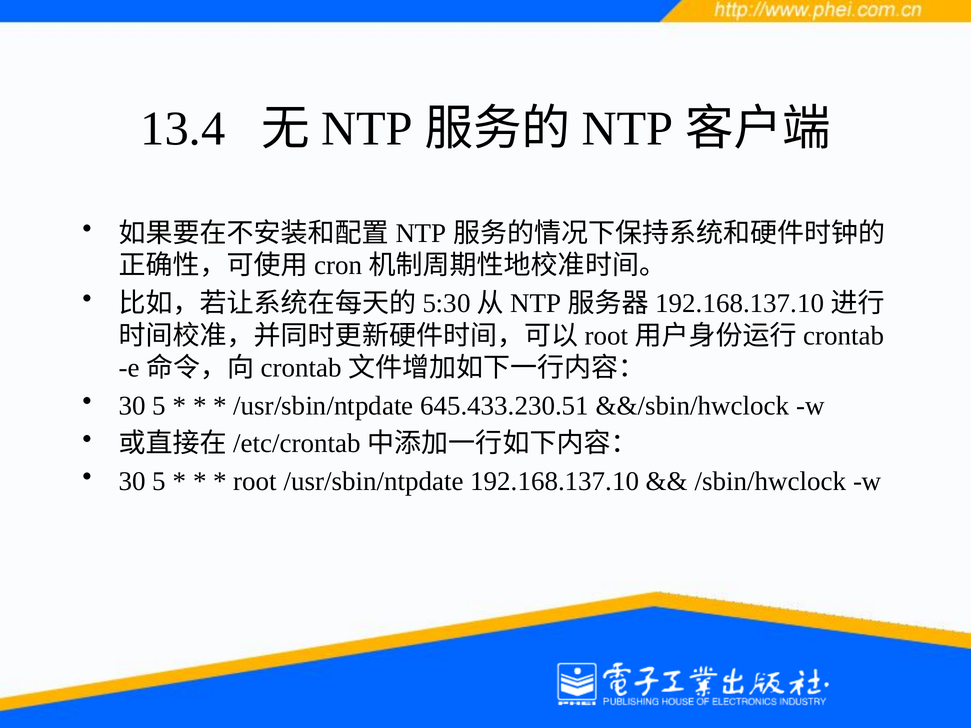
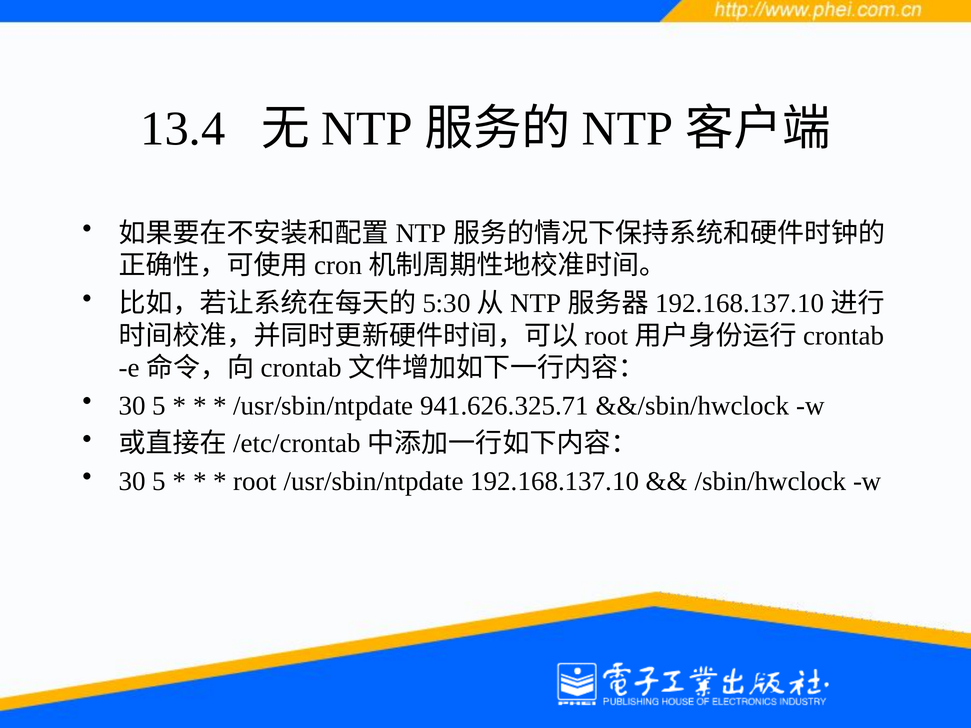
645.433.230.51: 645.433.230.51 -> 941.626.325.71 (505, 406)
